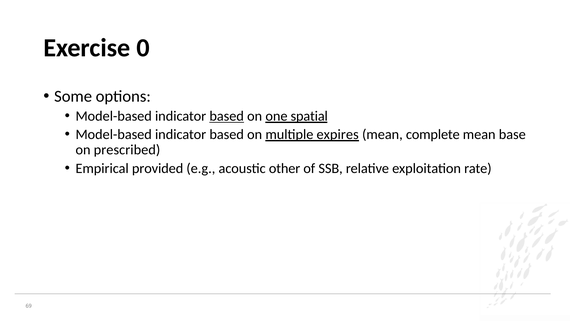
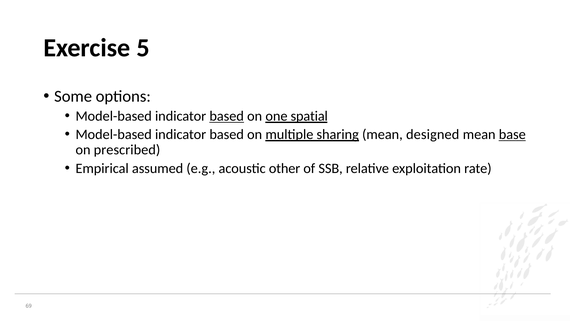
0: 0 -> 5 (143, 48)
expires: expires -> sharing (338, 134)
complete: complete -> designed (433, 134)
base underline: none -> present (512, 134)
provided: provided -> assumed (158, 168)
